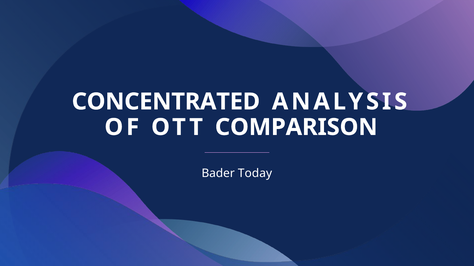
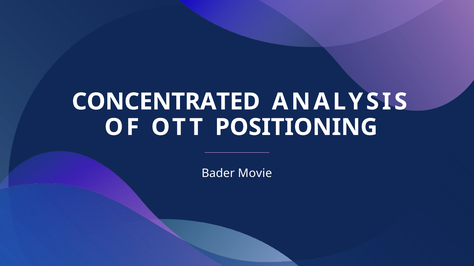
COMPARISON: COMPARISON -> POSITIONING (296, 127)
Today: Today -> Movie (255, 174)
